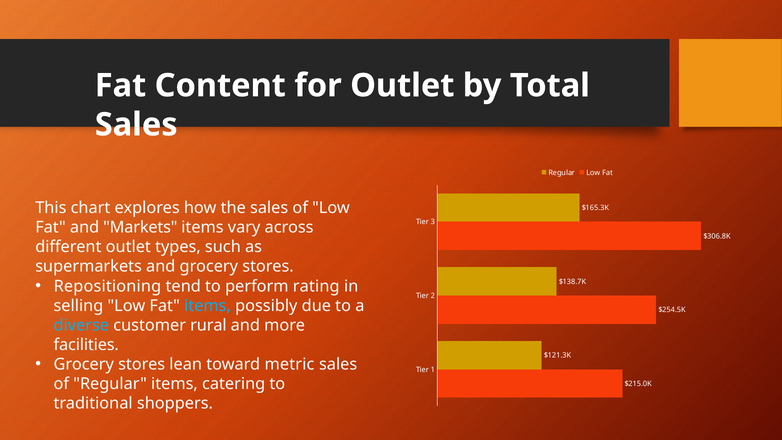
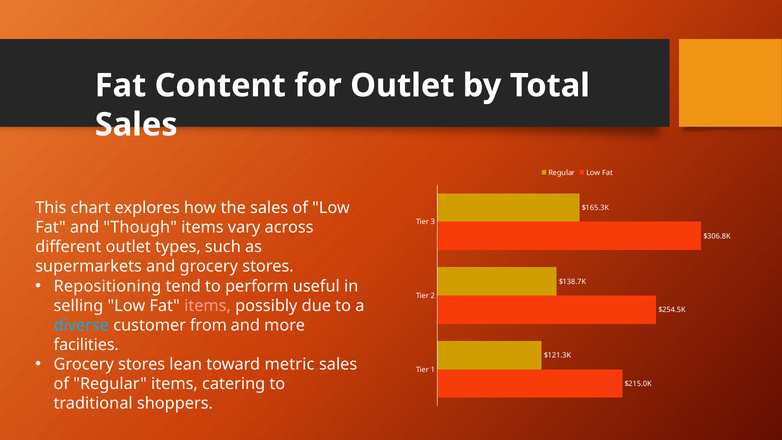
Markets: Markets -> Though (140, 227)
rating: rating -> useful (316, 286)
items colour: light blue -> pink (208, 306)
rural: rural -> from (208, 325)
